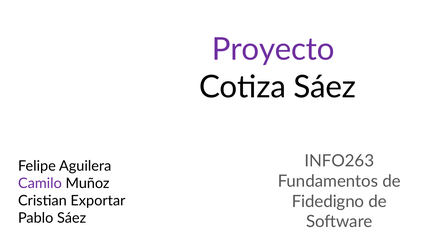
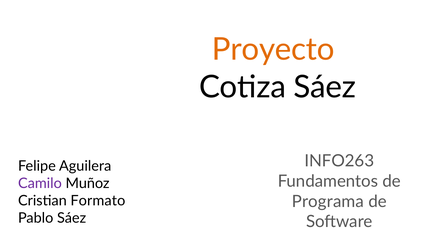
Proyecto colour: purple -> orange (273, 50)
Fidedigno: Fidedigno -> Programa (328, 202)
Exportar: Exportar -> Formato (98, 201)
